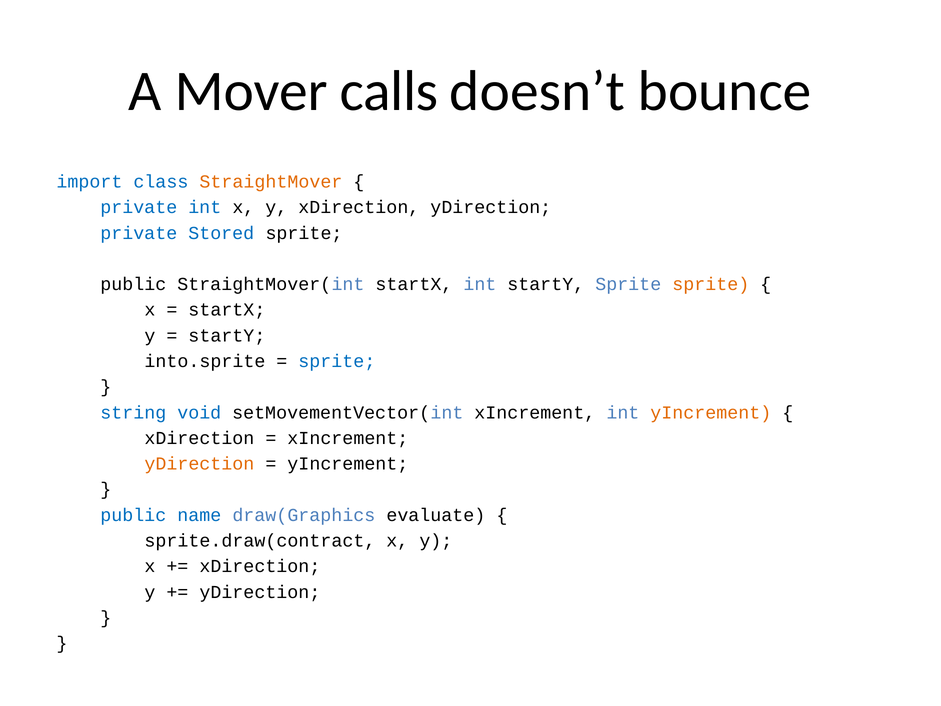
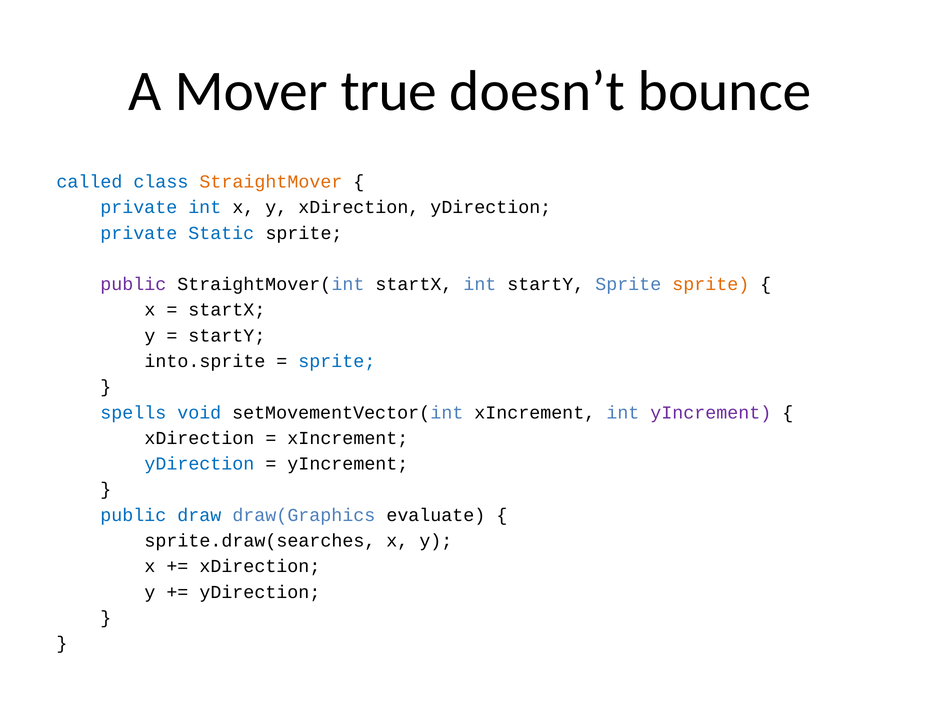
calls: calls -> true (389, 91)
import: import -> called (89, 182)
Stored: Stored -> Static (221, 233)
public colour: black -> purple (133, 284)
string: string -> spells (133, 412)
yIncrement colour: orange -> purple (711, 412)
yDirection colour: orange -> blue (199, 464)
name: name -> draw (199, 515)
sprite.draw(contract: sprite.draw(contract -> sprite.draw(searches (260, 541)
